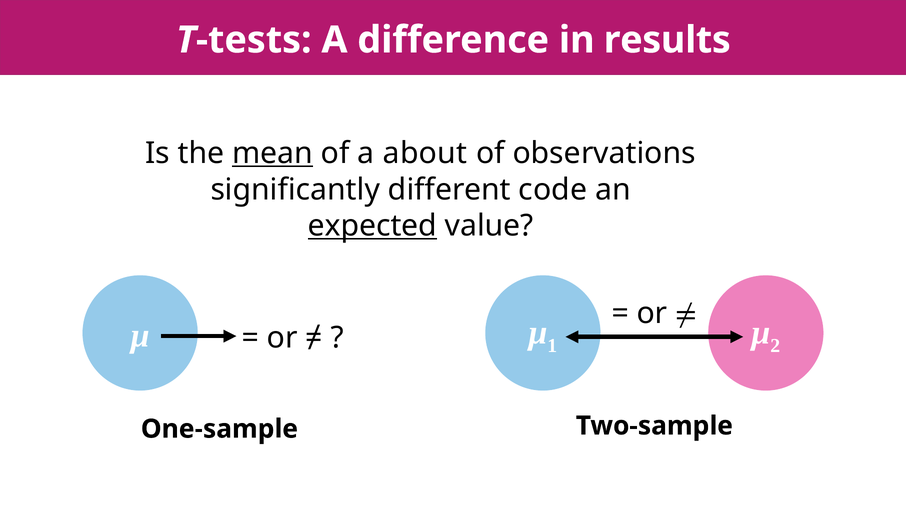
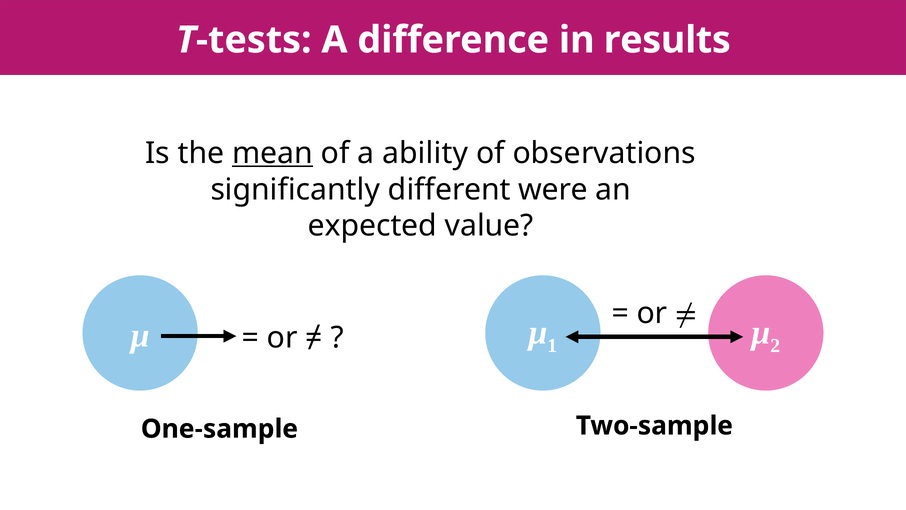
about: about -> ability (425, 153)
code: code -> were (553, 189)
expected underline: present -> none (372, 226)
